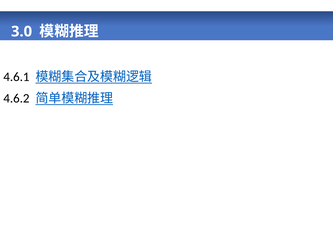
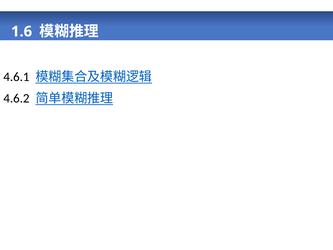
3.0: 3.0 -> 1.6 (22, 31)
